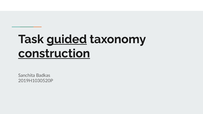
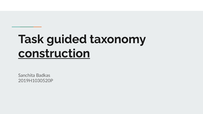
guided underline: present -> none (67, 39)
